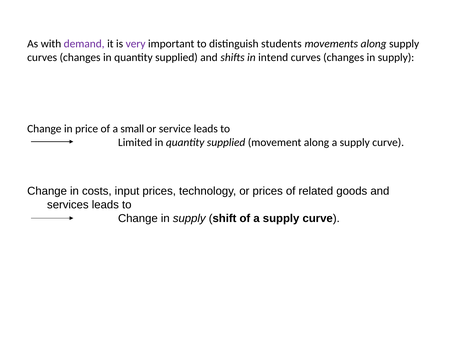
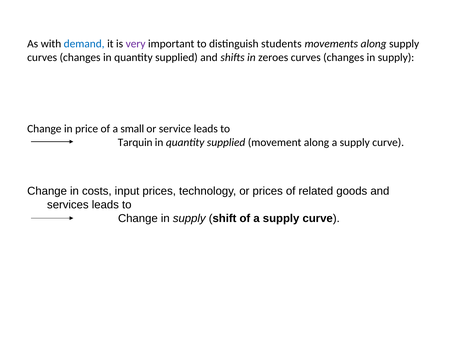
demand colour: purple -> blue (84, 44)
intend: intend -> zeroes (273, 58)
Limited: Limited -> Tarquin (135, 143)
